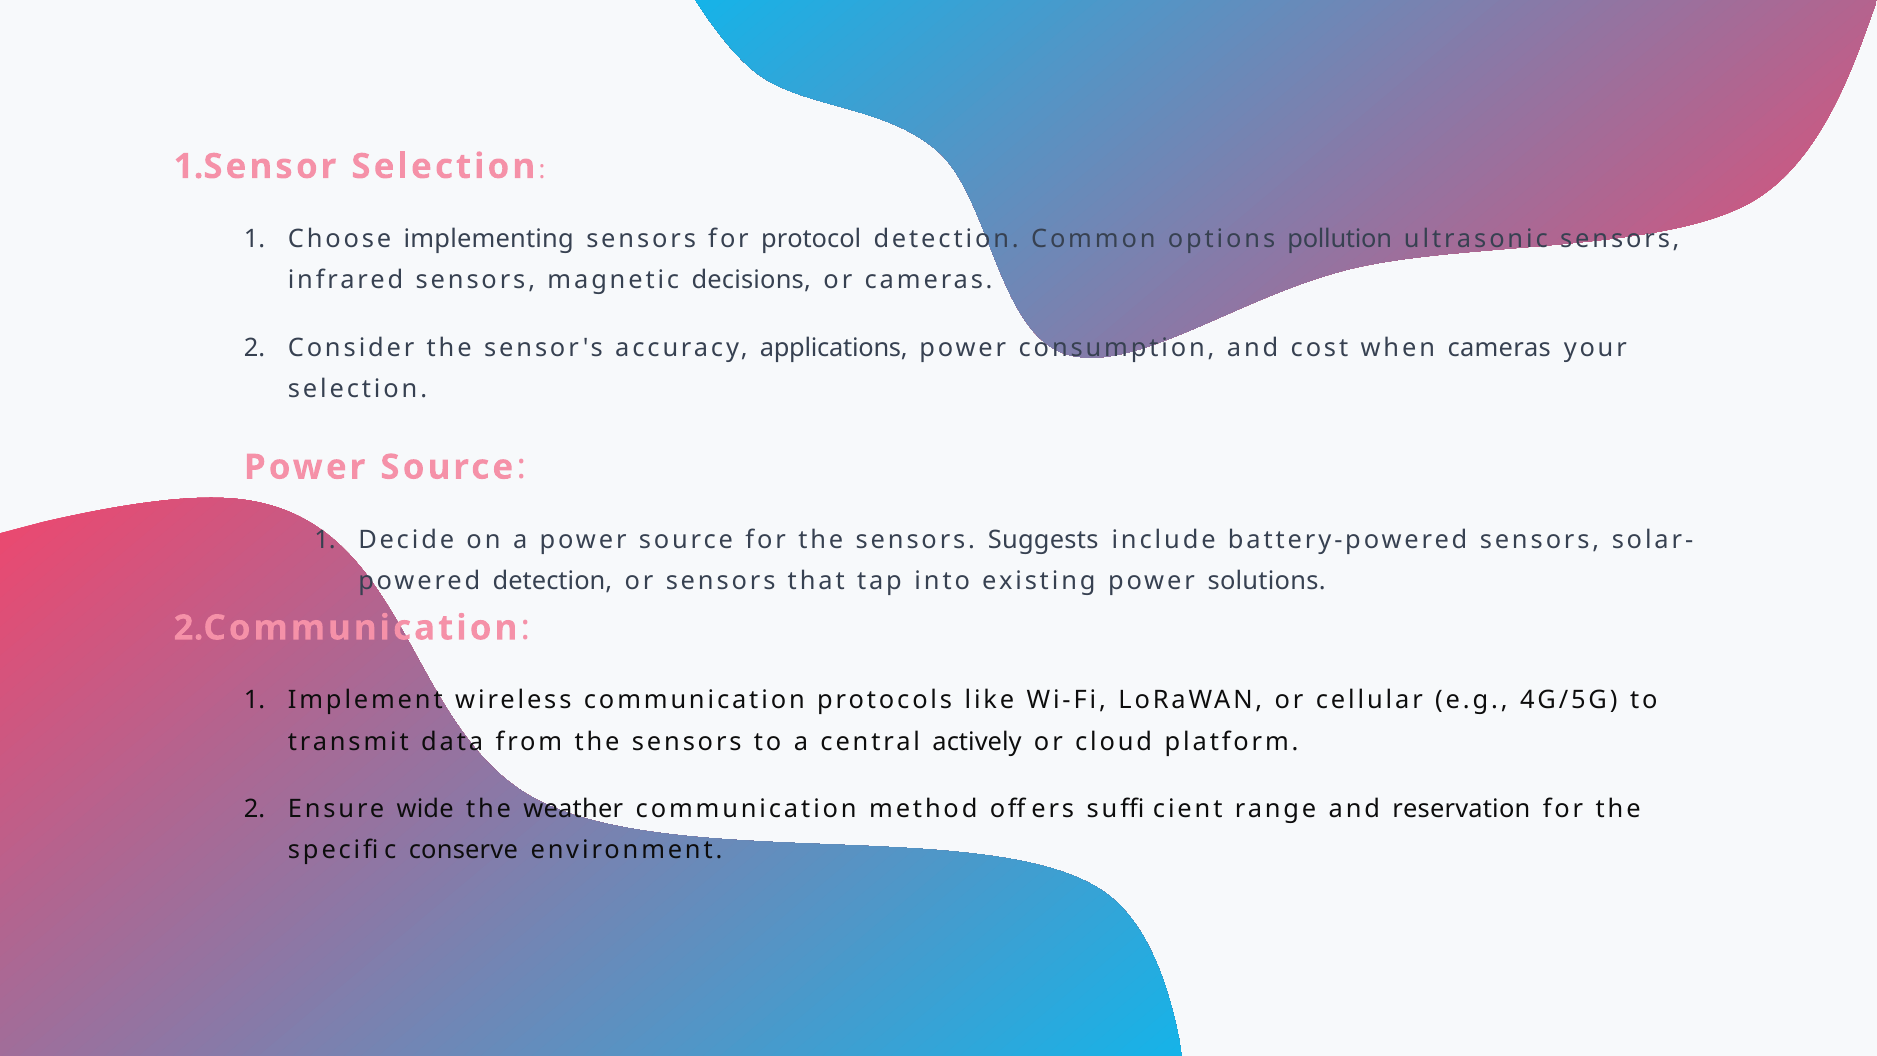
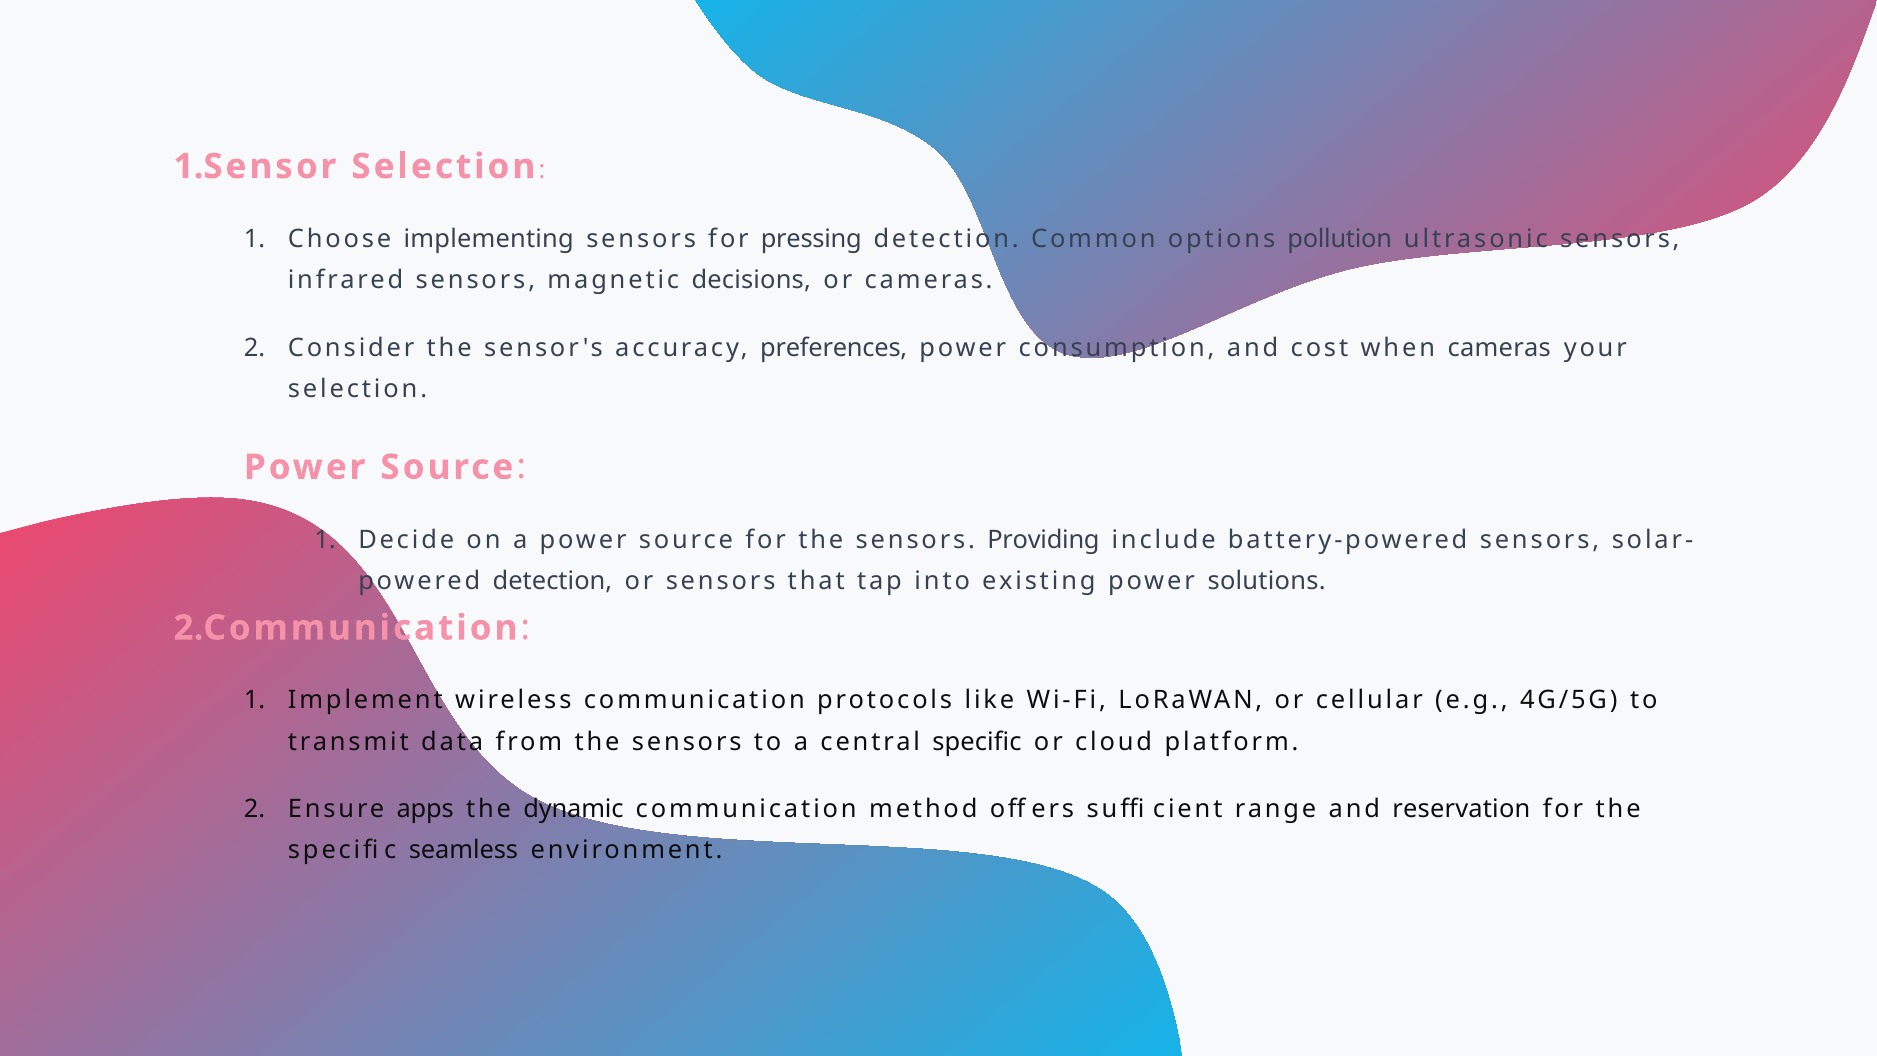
protocol: protocol -> pressing (811, 239)
applications: applications -> preferences (834, 348)
Suggests: Suggests -> Providing (1043, 540)
central actively: actively -> specific (977, 741)
wide: wide -> apps (425, 809)
weather: weather -> dynamic (573, 809)
conserve: conserve -> seamless (463, 850)
